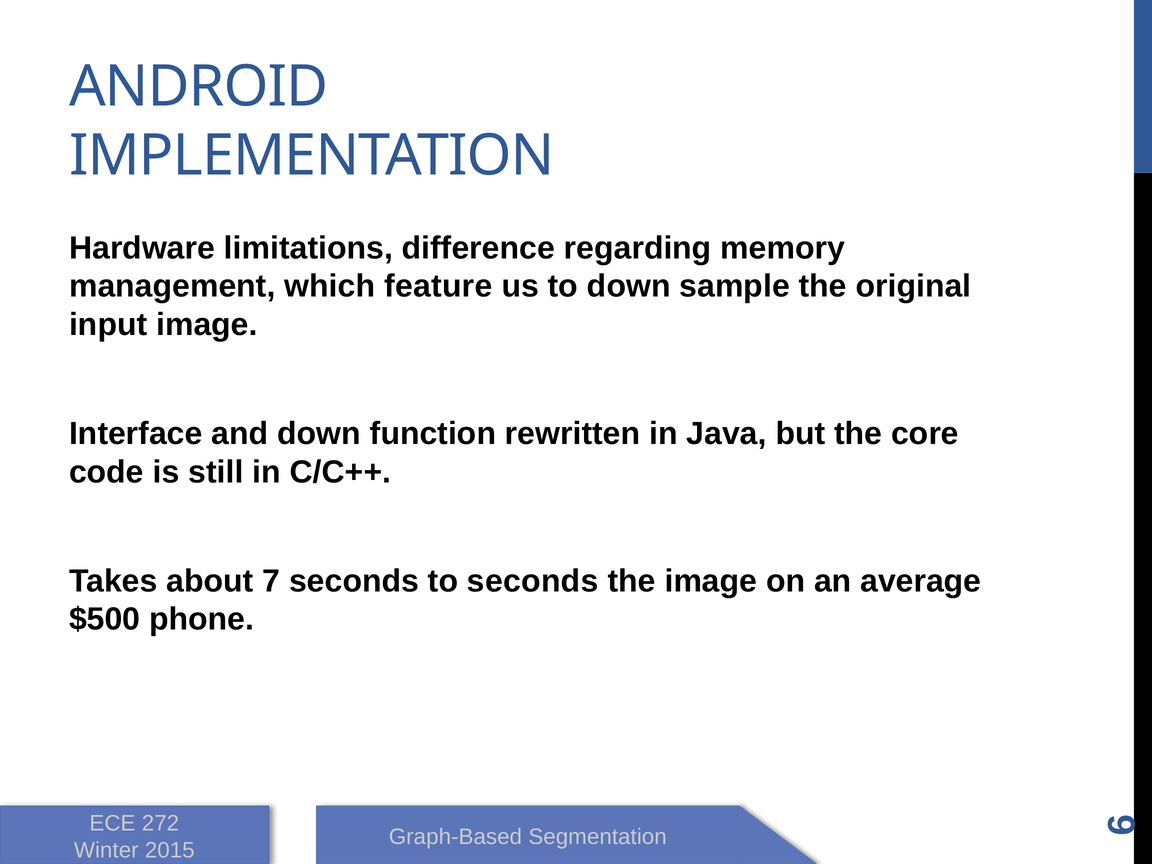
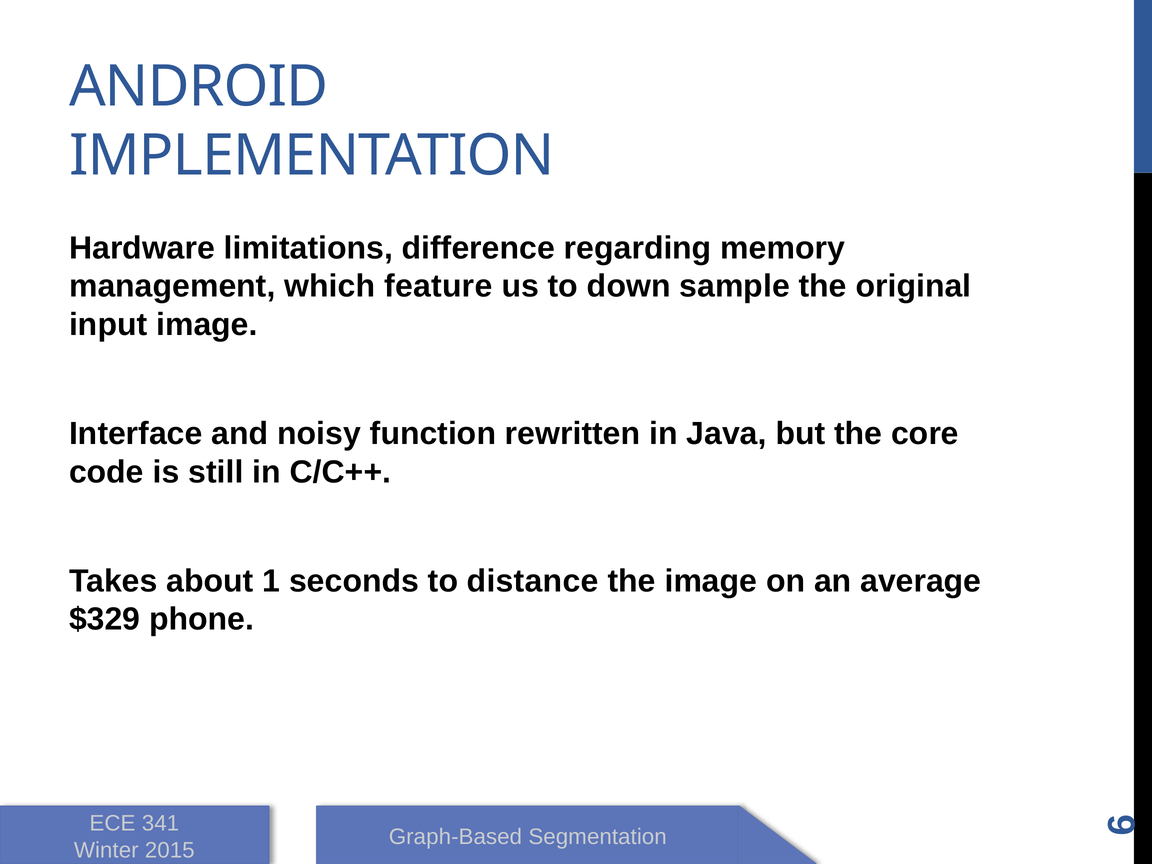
and down: down -> noisy (319, 434)
7: 7 -> 1 (271, 581)
to seconds: seconds -> distance (533, 581)
$500: $500 -> $329 (105, 619)
272: 272 -> 341 (160, 823)
